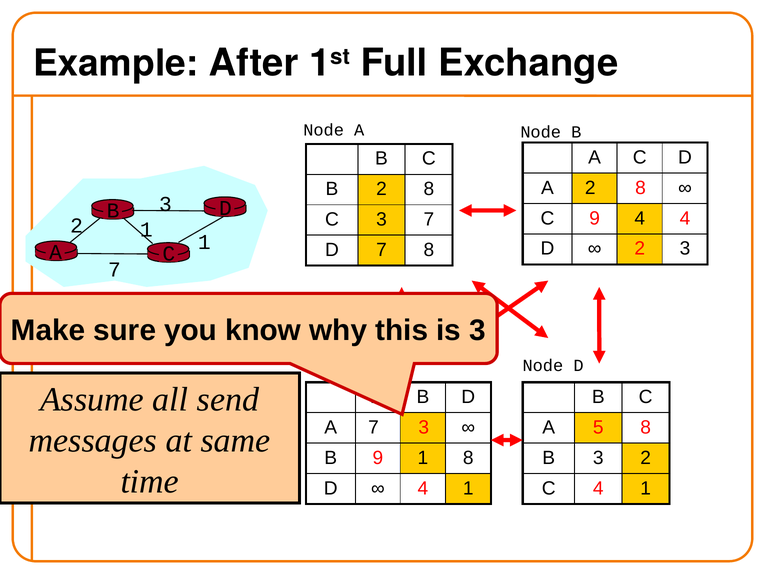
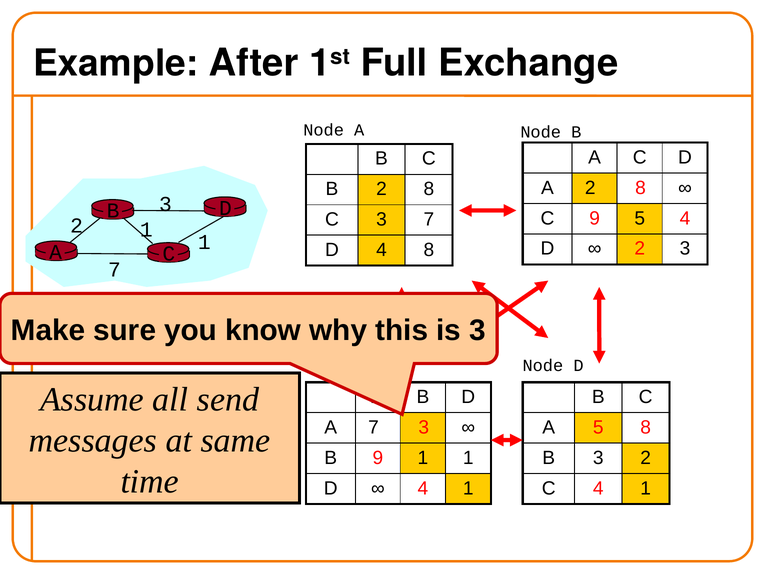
9 4: 4 -> 5 (640, 218)
D 7: 7 -> 4 (382, 250)
1 8: 8 -> 1 (468, 458)
